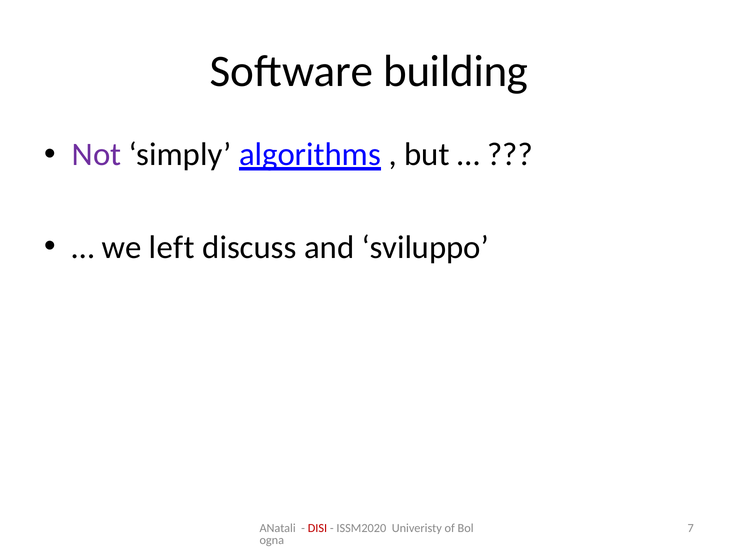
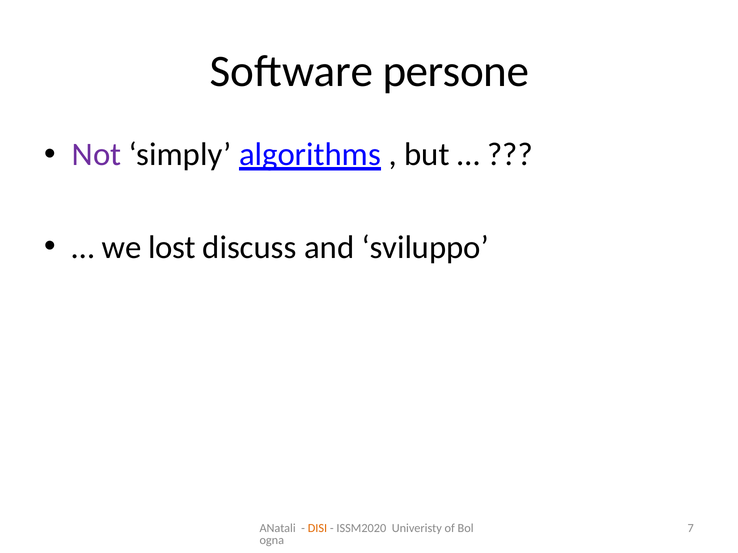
building: building -> persone (456, 71)
left: left -> lost (172, 247)
DISI colour: red -> orange (317, 528)
